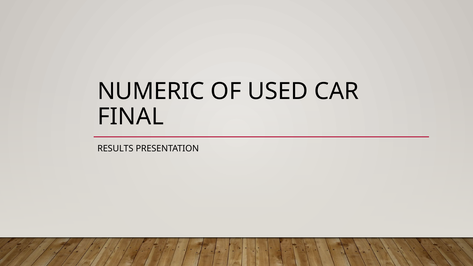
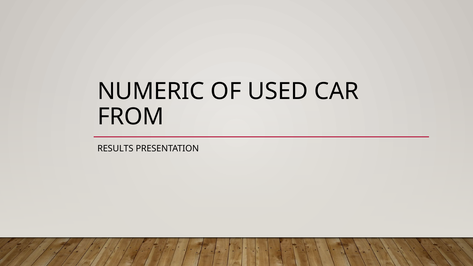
FINAL: FINAL -> FROM (131, 117)
